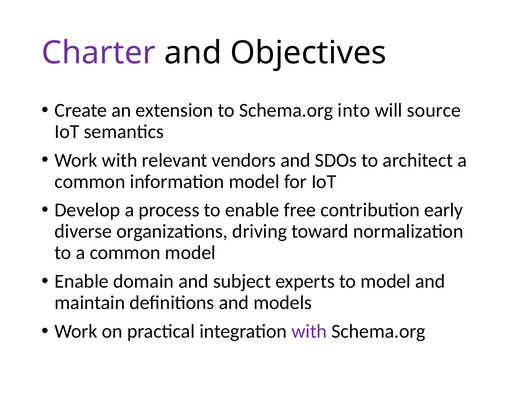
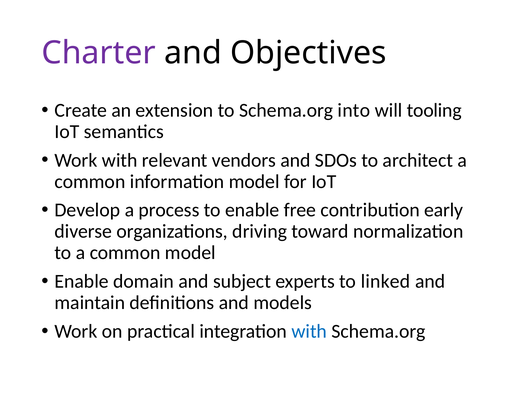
source: source -> tooling (434, 110)
to model: model -> linked (385, 282)
with colour: purple -> blue (309, 332)
